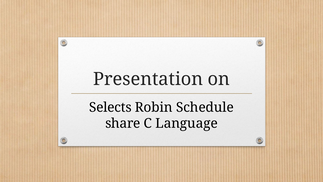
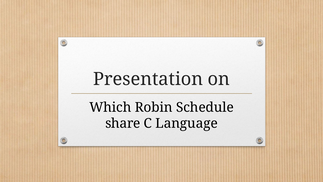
Selects: Selects -> Which (110, 107)
